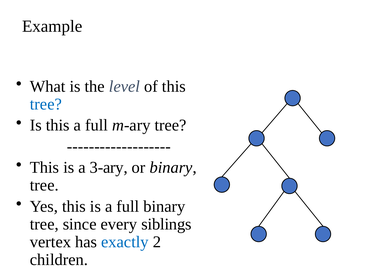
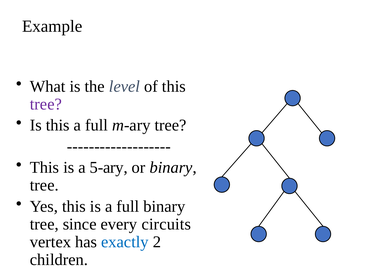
tree colour: blue -> purple (46, 104)
3-ary: 3-ary -> 5-ary (109, 167)
siblings: siblings -> circuits (166, 224)
